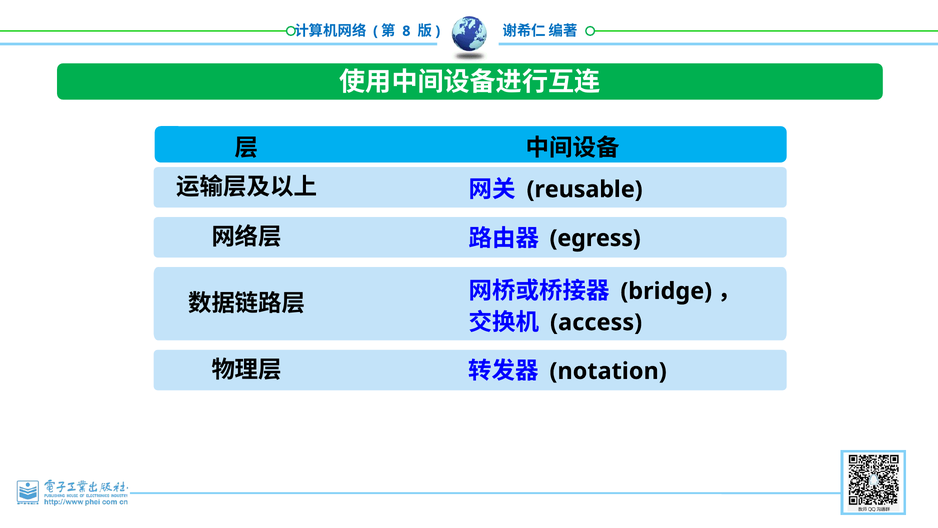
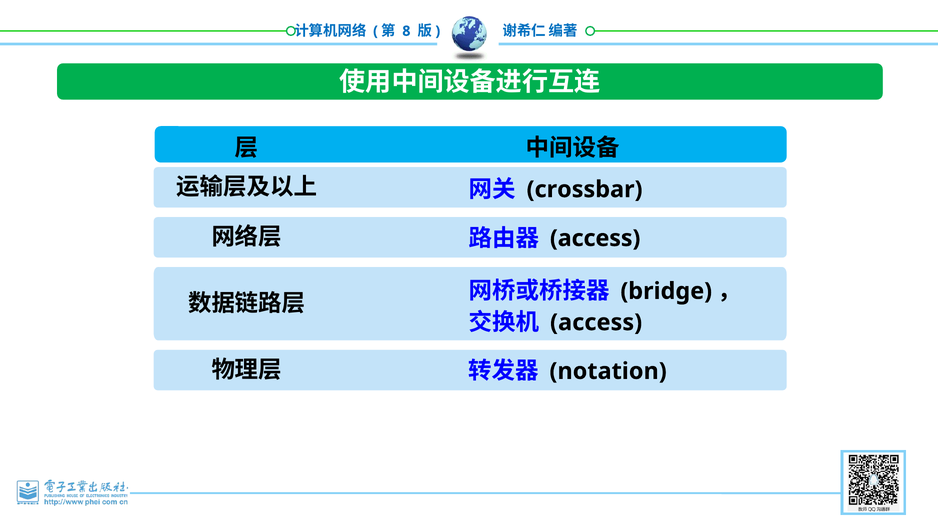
reusable: reusable -> crossbar (585, 189)
egress: egress -> access (595, 238)
